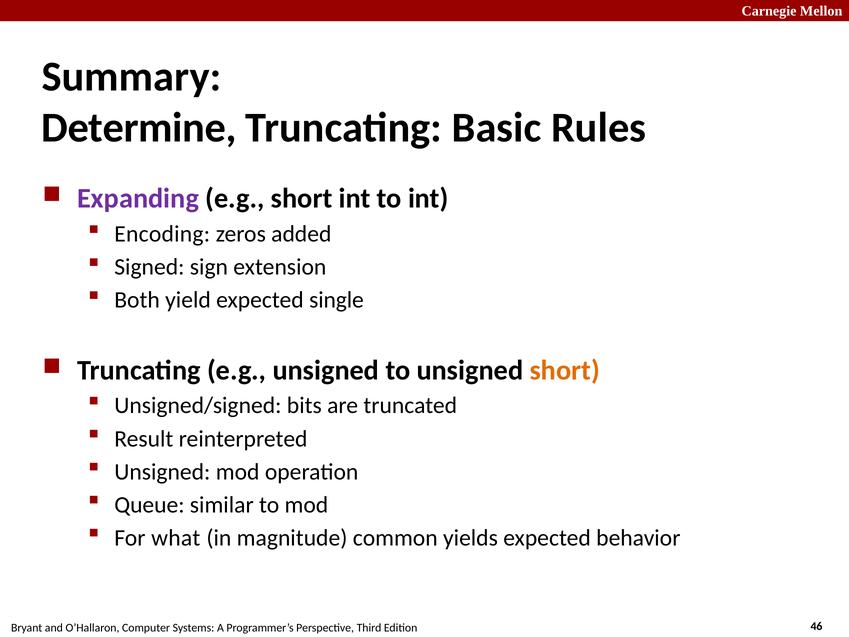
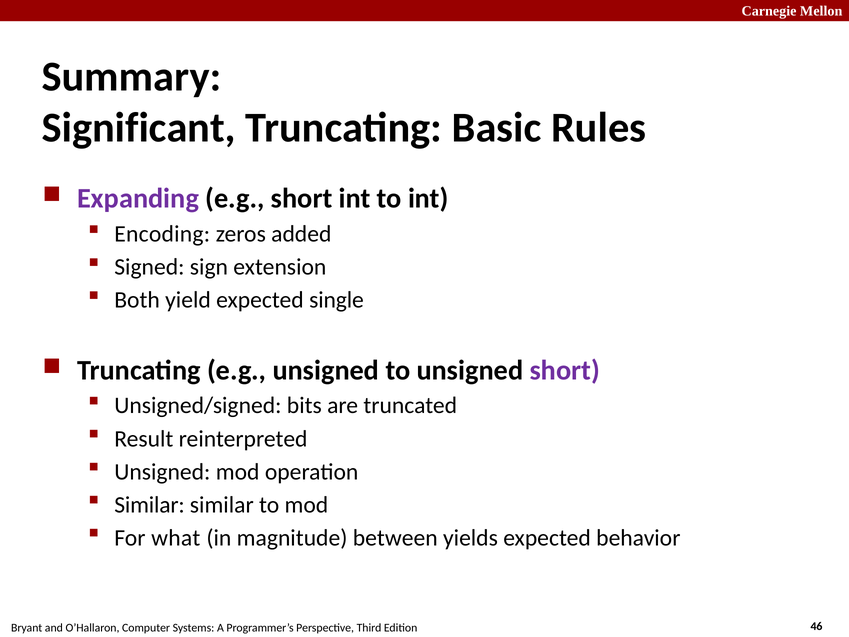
Determine: Determine -> Significant (139, 127)
short colour: orange -> purple (565, 370)
Queue: Queue -> Similar (150, 505)
common: common -> between (395, 538)
